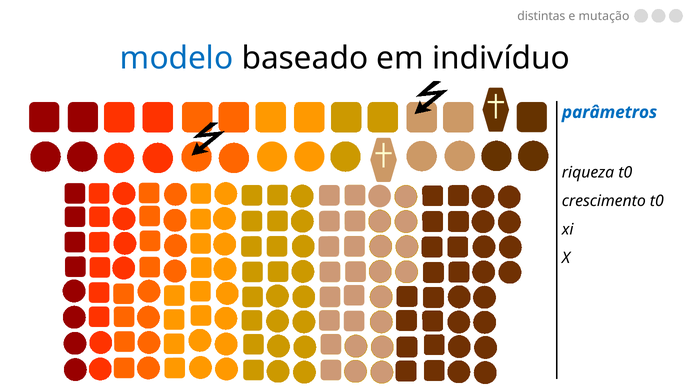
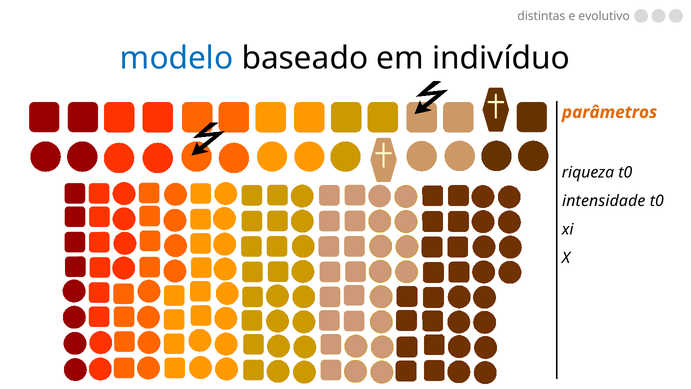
mutação: mutação -> evolutivo (604, 16)
parâmetros colour: blue -> orange (610, 112)
crescimento: crescimento -> intensidade (604, 201)
